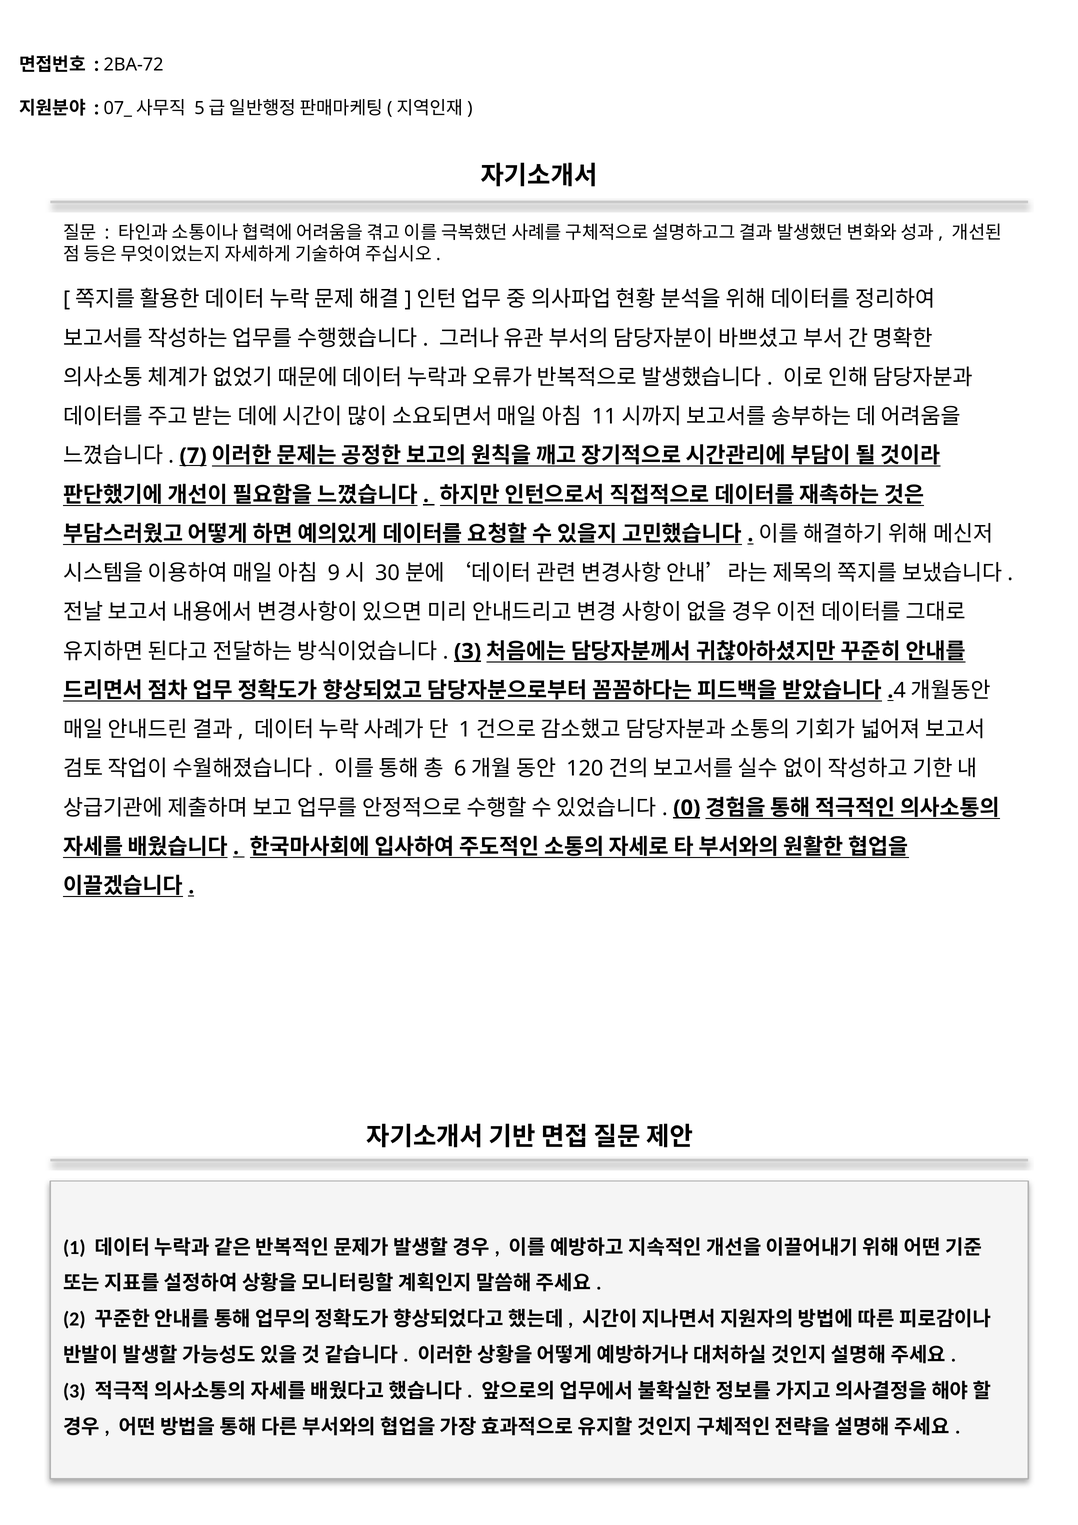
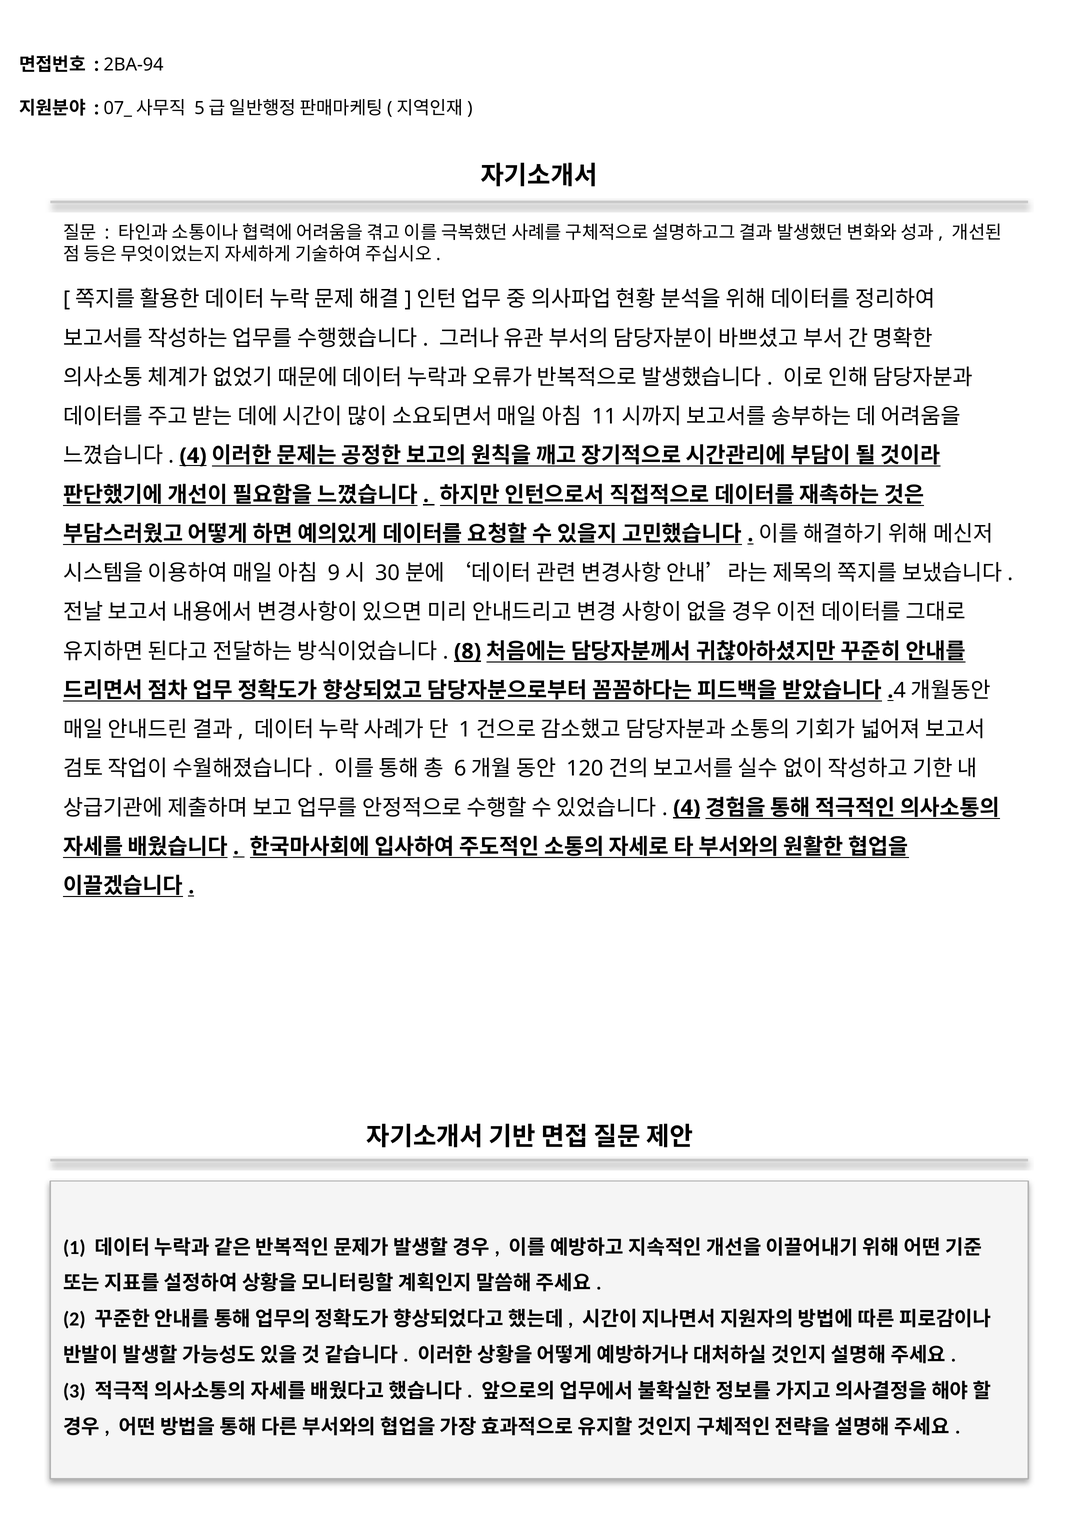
2BA-72: 2BA-72 -> 2BA-94 (134, 65)
7: 7 -> 4 (193, 456)
3: 3 -> 8 (468, 651)
0: 0 -> 4 (687, 808)
